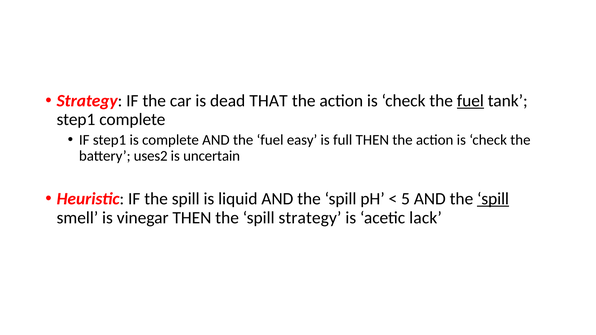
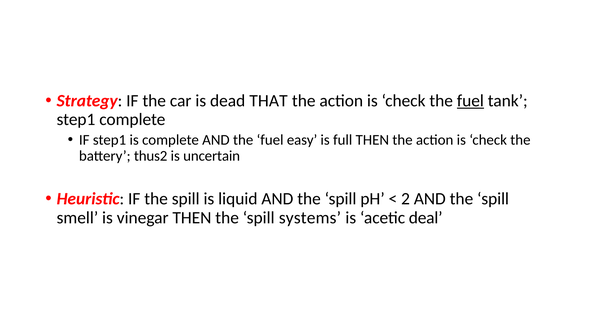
uses2: uses2 -> thus2 (151, 156)
5: 5 -> 2 (406, 199)
spill underline: present -> none (493, 199)
spill strategy: strategy -> systems (310, 218)
lack: lack -> deal (426, 218)
